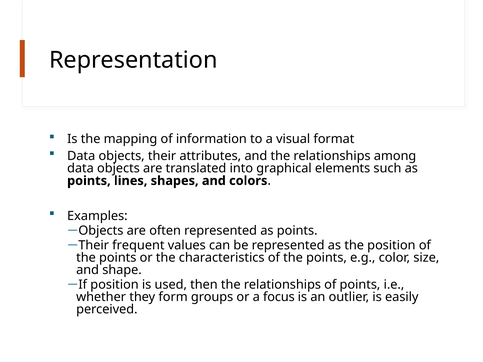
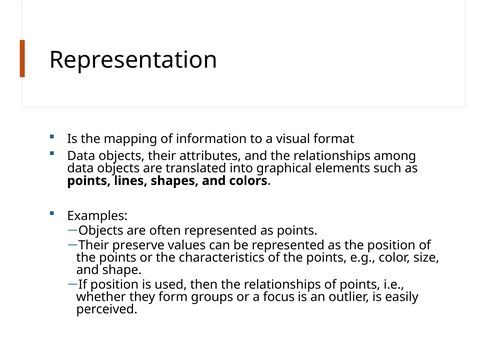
frequent: frequent -> preserve (138, 245)
